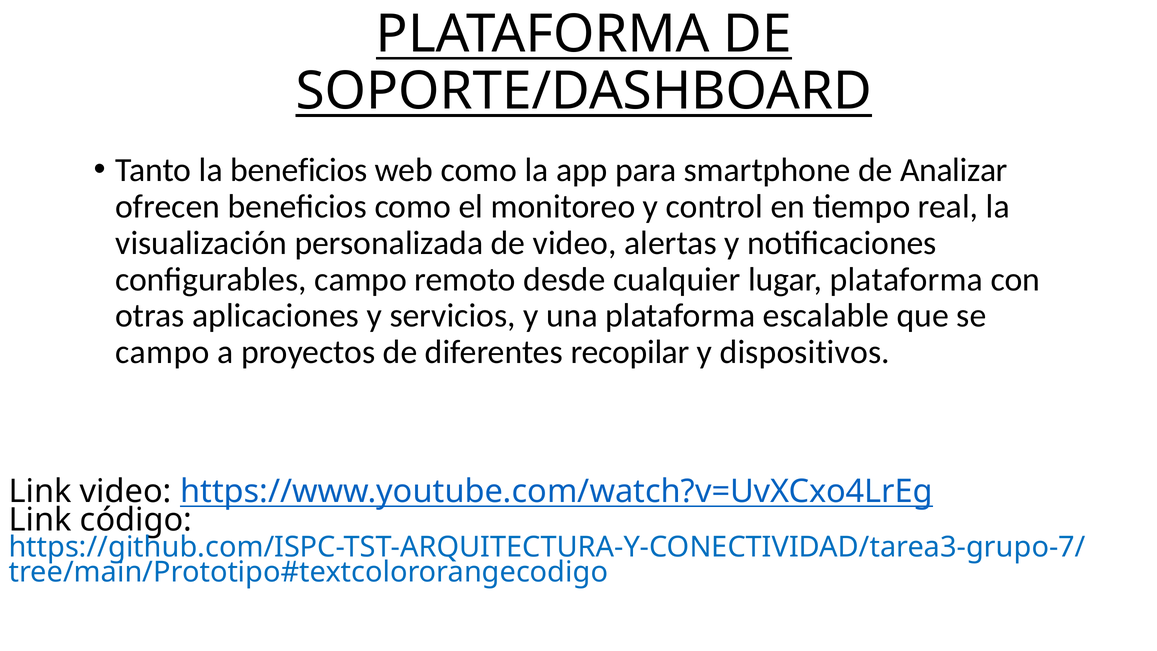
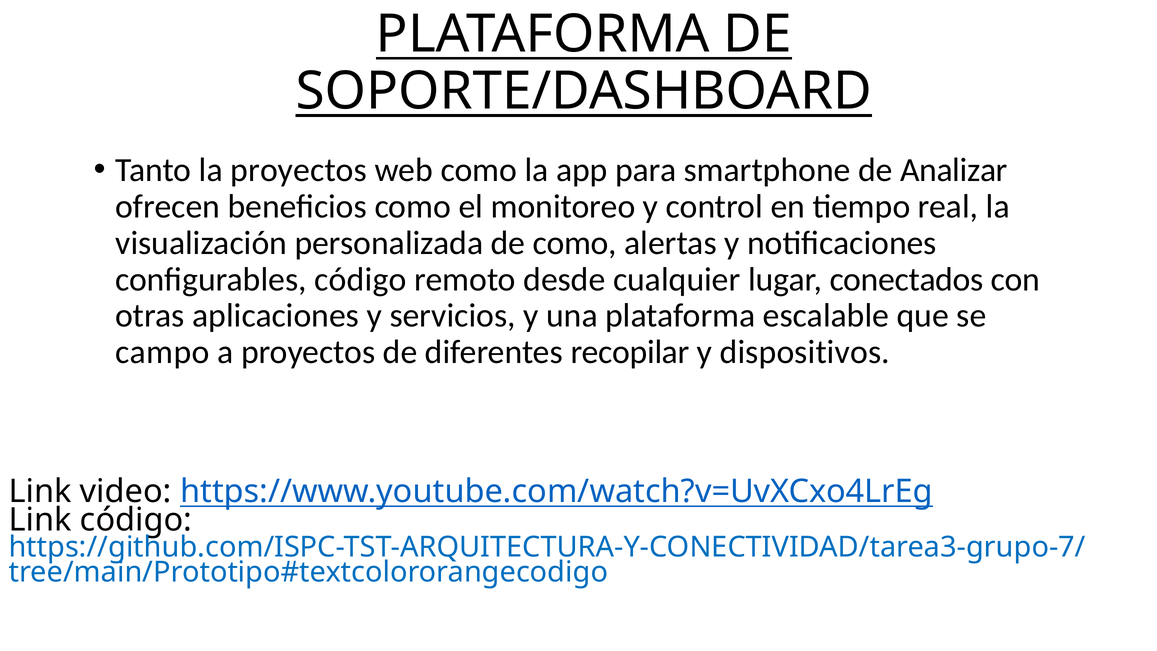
la beneficios: beneficios -> proyectos (299, 170)
de video: video -> como (575, 243)
configurables campo: campo -> código (360, 279)
lugar plataforma: plataforma -> conectados (906, 279)
